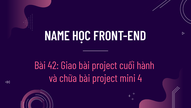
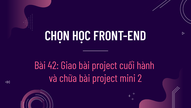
NAME: NAME -> CHỌN (57, 36)
4: 4 -> 2 (140, 78)
